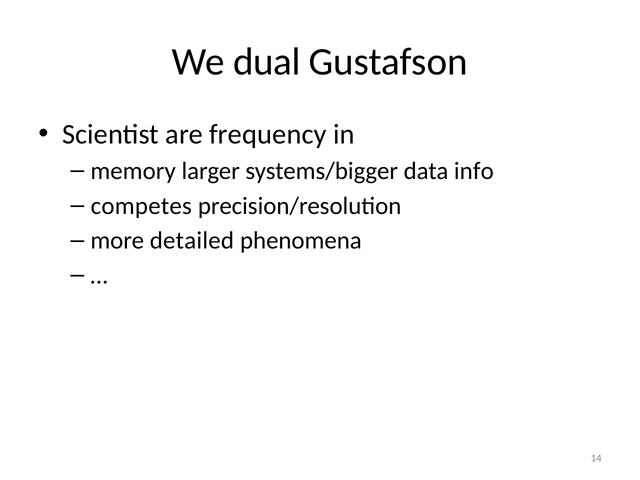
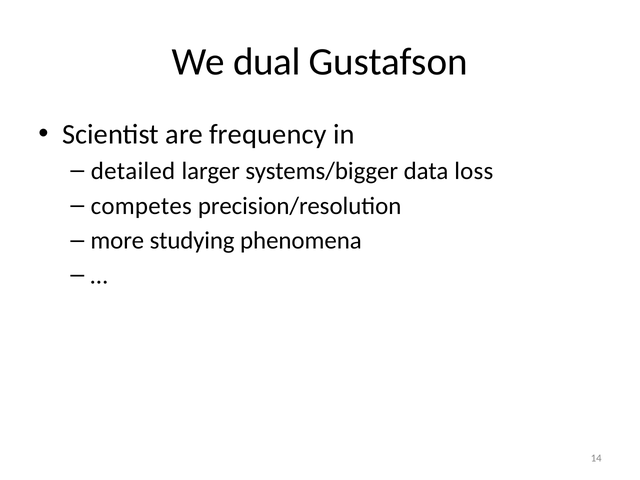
memory: memory -> detailed (133, 171)
info: info -> loss (474, 171)
detailed: detailed -> studying (192, 241)
